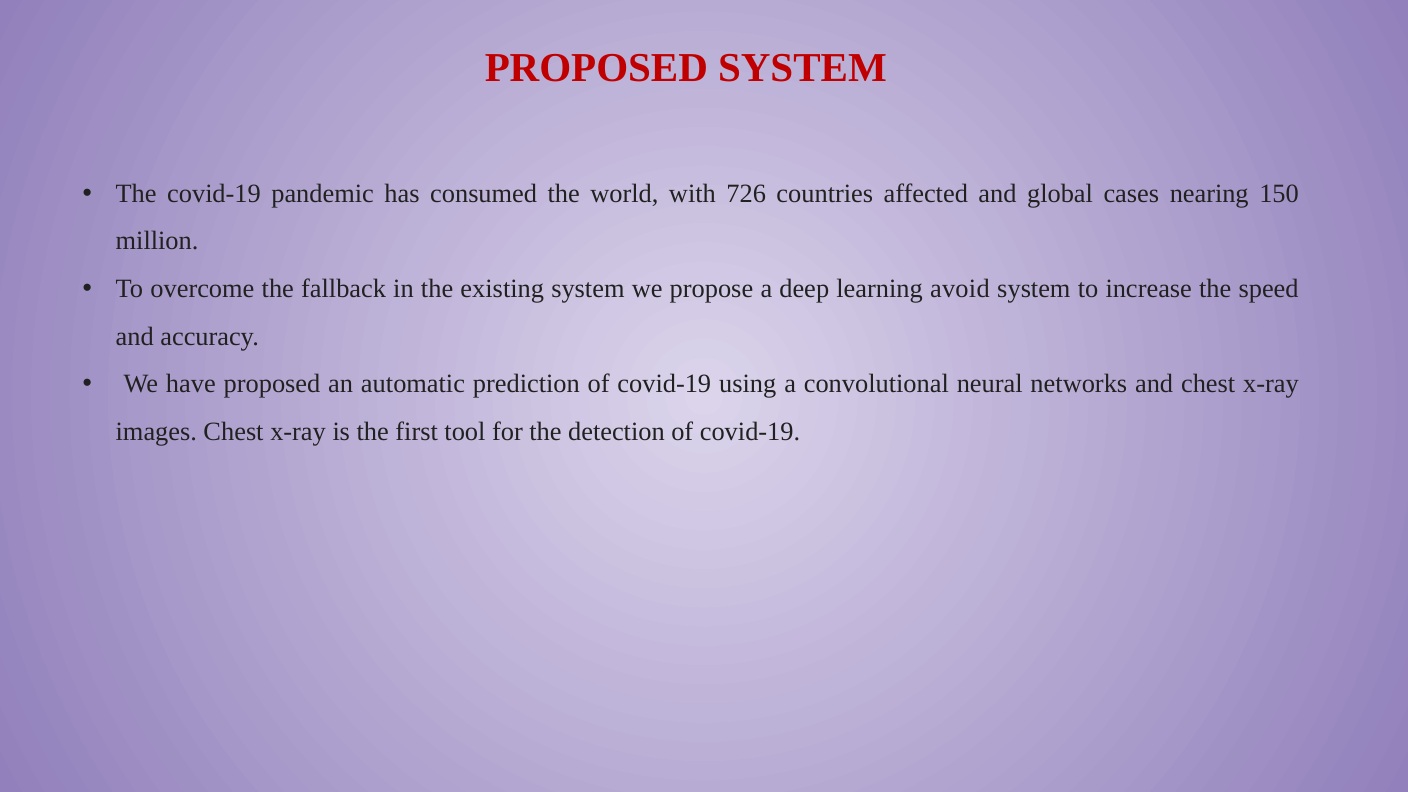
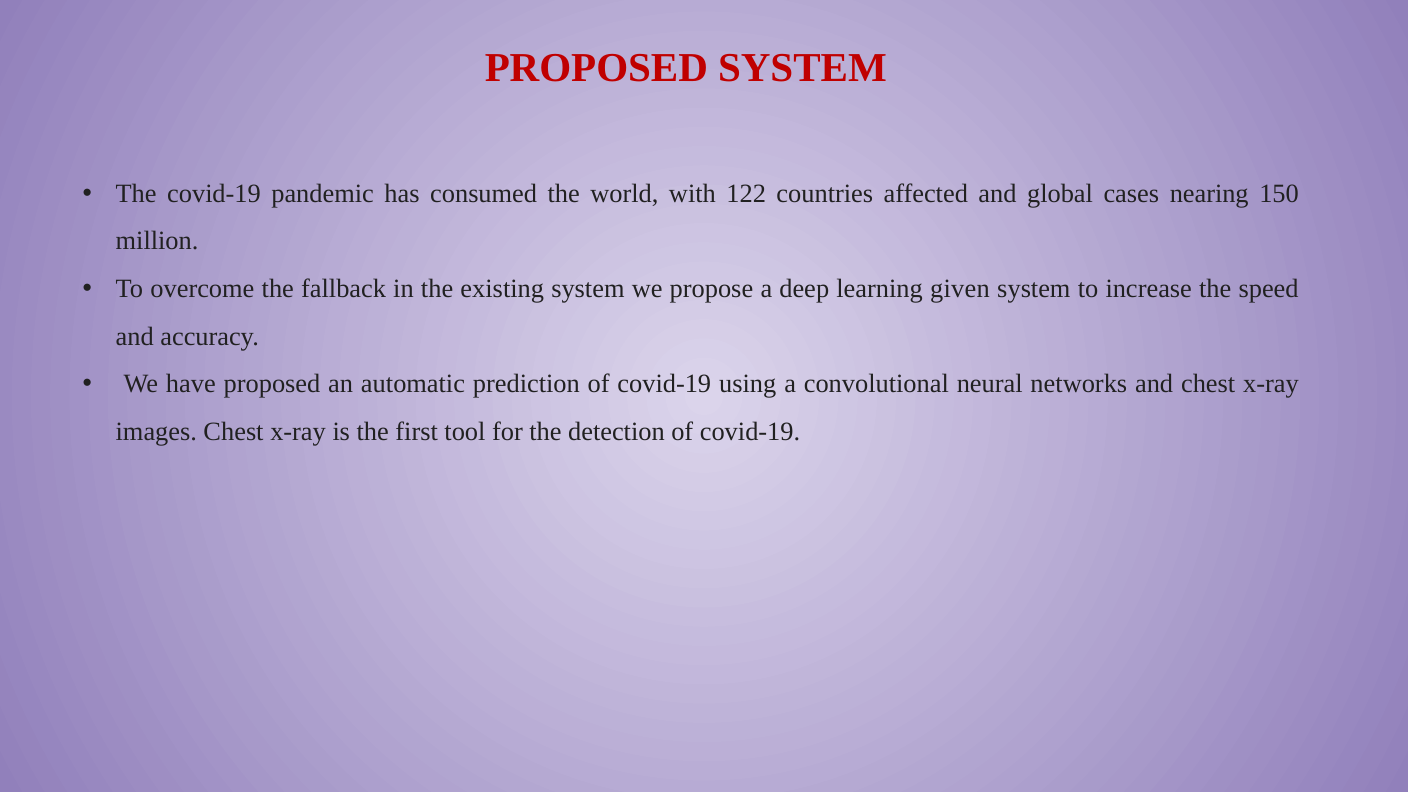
726: 726 -> 122 (746, 194)
avoid: avoid -> given (960, 289)
